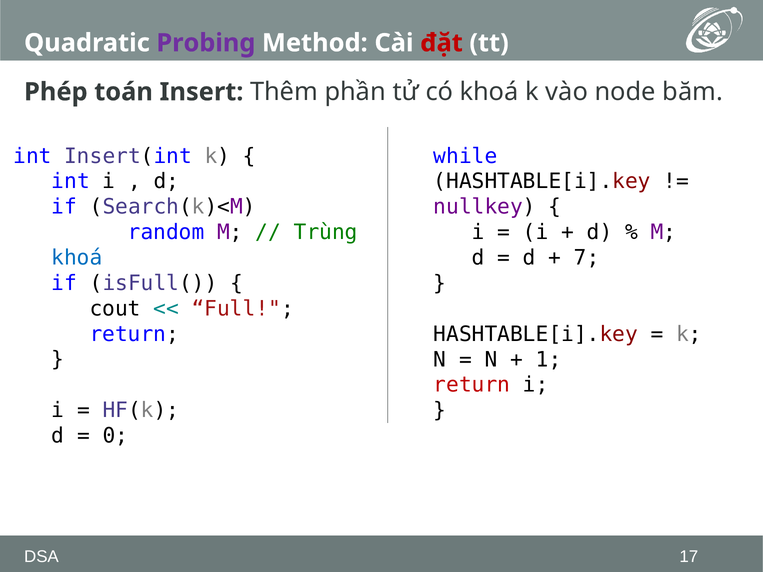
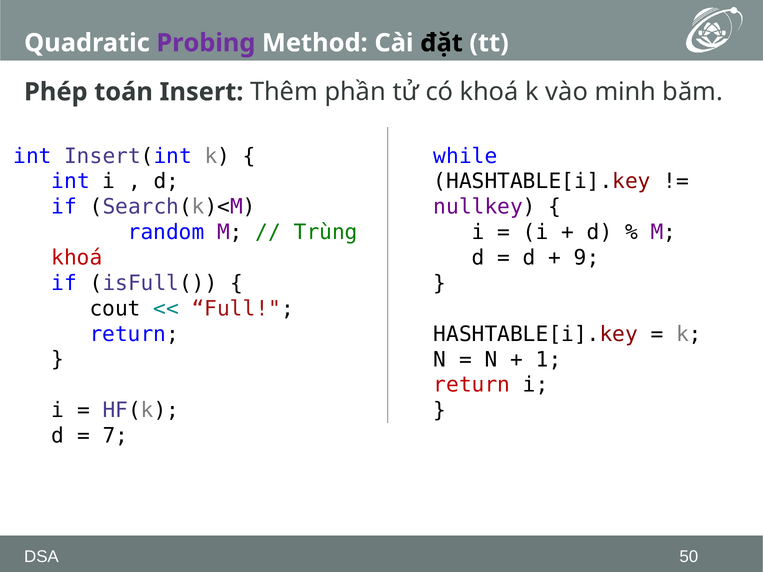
đặt colour: red -> black (441, 43)
node: node -> minh (625, 92)
khoá colour: blue -> red (77, 258)
7: 7 -> 9 (587, 258)
0: 0 -> 7 (115, 436)
17: 17 -> 50 (689, 557)
